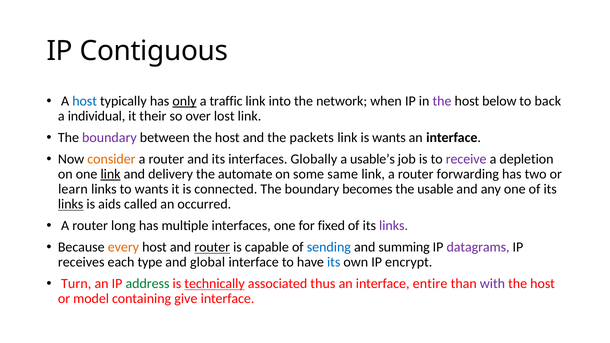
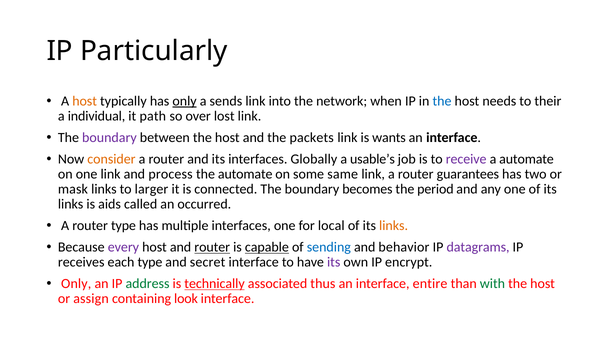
Contiguous: Contiguous -> Particularly (154, 51)
host colour: blue -> orange (85, 101)
traffic: traffic -> sends (226, 101)
the colour: purple -> blue (442, 101)
below: below -> needs (499, 101)
back: back -> their (548, 101)
their: their -> path (153, 116)
a depletion: depletion -> automate (527, 159)
link underline: present -> none (111, 174)
delivery: delivery -> process (171, 174)
forwarding: forwarding -> guarantees (468, 174)
learn: learn -> mask (73, 189)
to wants: wants -> larger (152, 189)
usable: usable -> period (435, 189)
links underline: present -> none (71, 204)
router long: long -> type (123, 226)
fixed: fixed -> local (331, 226)
links colour: purple -> orange (394, 226)
every colour: orange -> purple (123, 247)
capable underline: none -> present (267, 247)
summing: summing -> behavior (404, 247)
global: global -> secret (208, 262)
its colour: blue -> purple (334, 262)
Turn: Turn -> Only (76, 284)
with colour: purple -> green (492, 284)
model: model -> assign (91, 299)
give: give -> look (186, 299)
